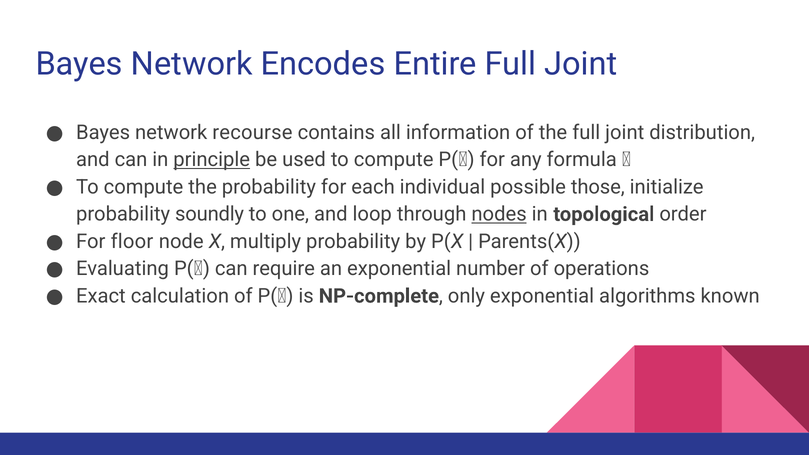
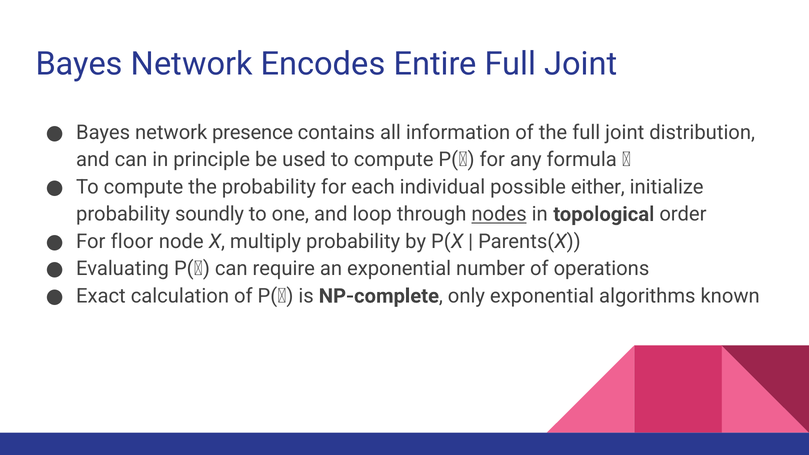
recourse: recourse -> presence (253, 132)
principle underline: present -> none (212, 160)
those: those -> either (598, 187)
